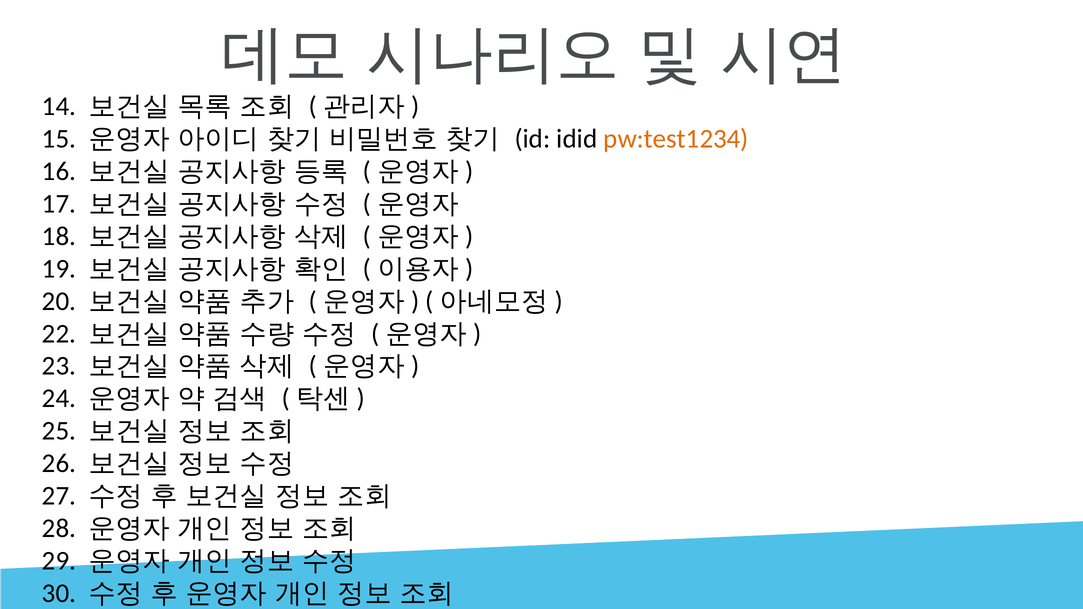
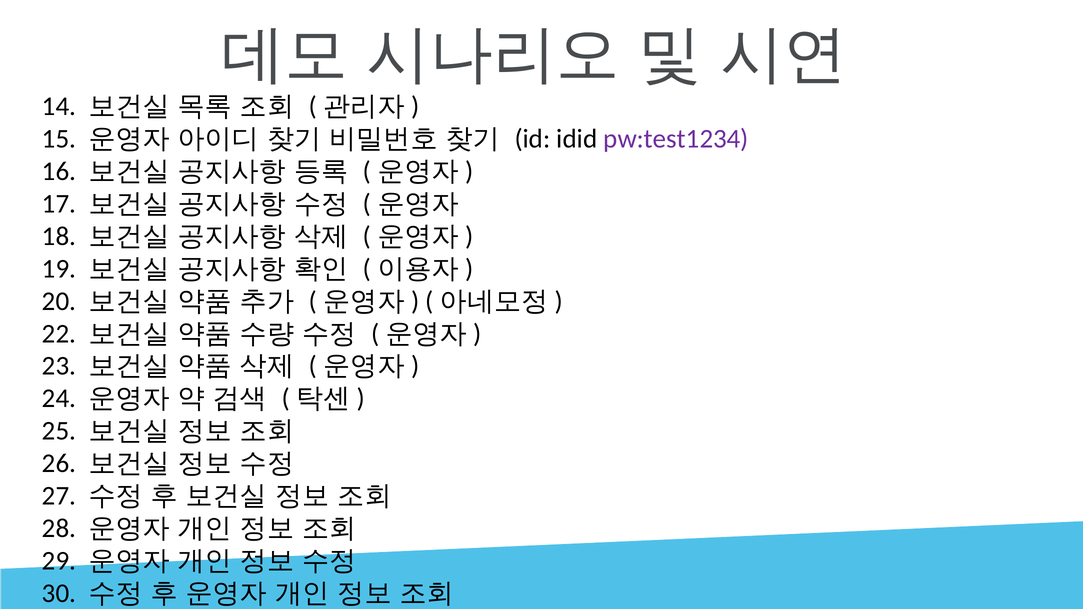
pw:test1234 colour: orange -> purple (676, 139)
